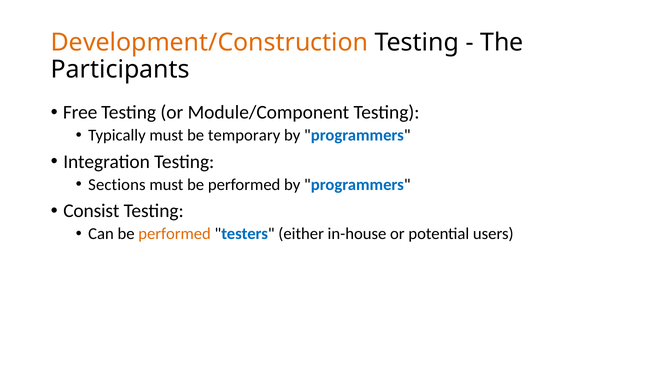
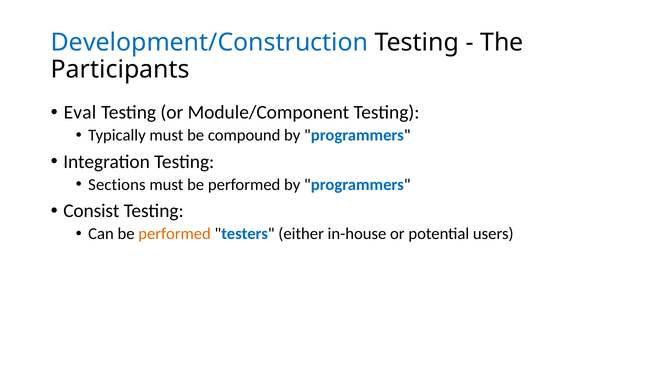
Development/Construction colour: orange -> blue (210, 42)
Free: Free -> Eval (80, 113)
temporary: temporary -> compound (244, 136)
